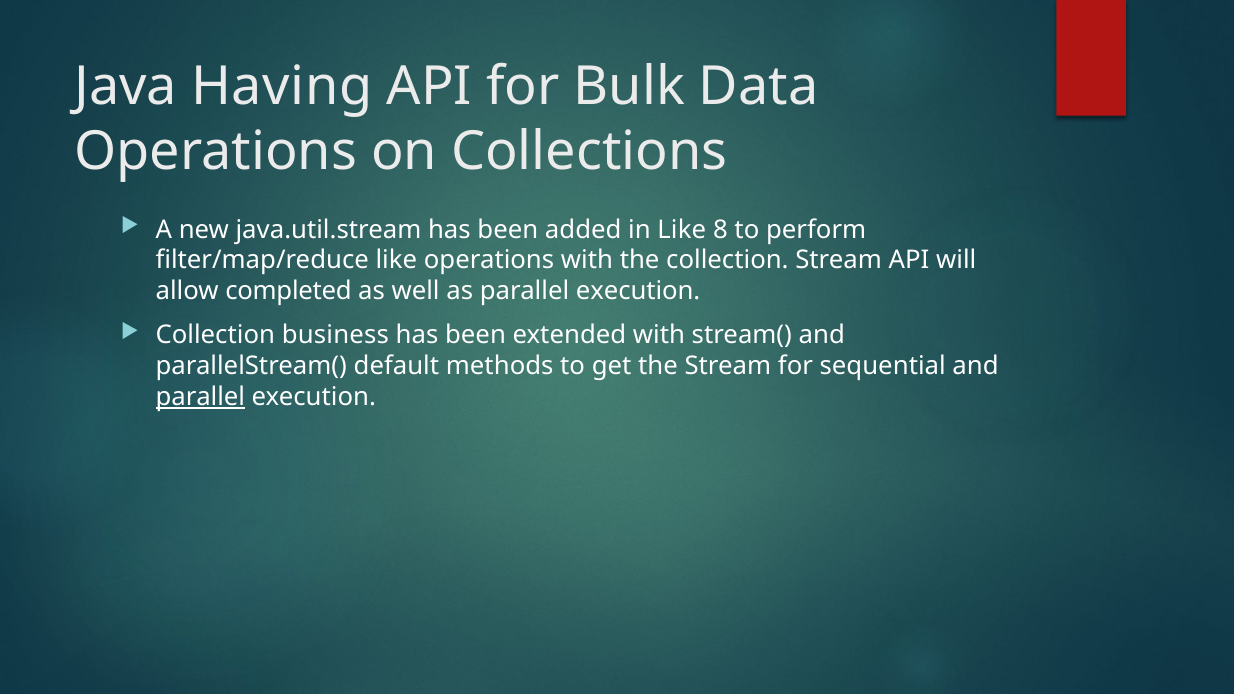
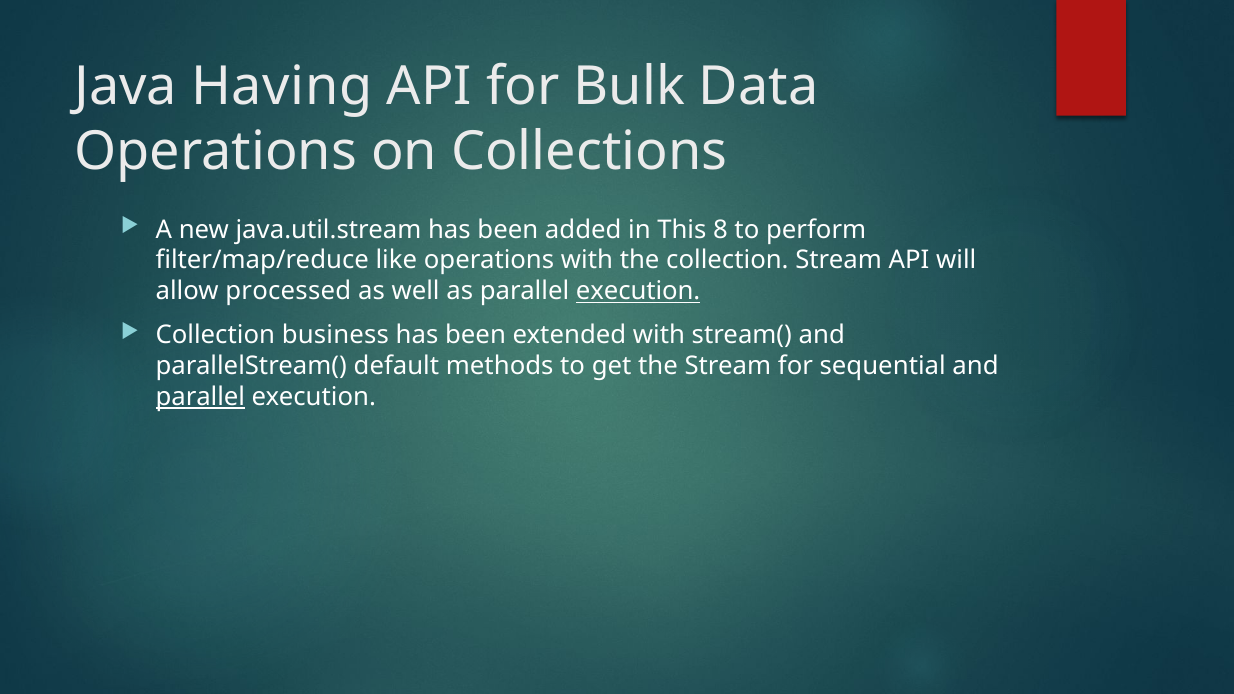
in Like: Like -> This (682, 230)
completed: completed -> processed (288, 291)
execution underline: none -> present (638, 291)
